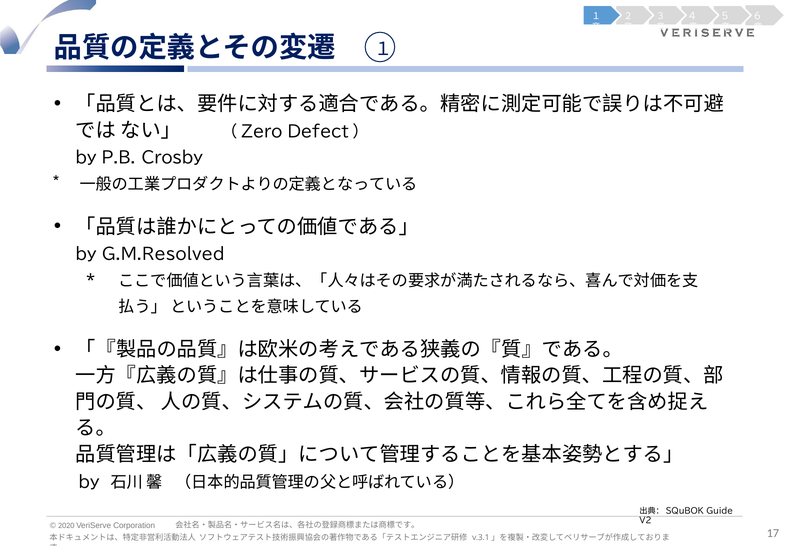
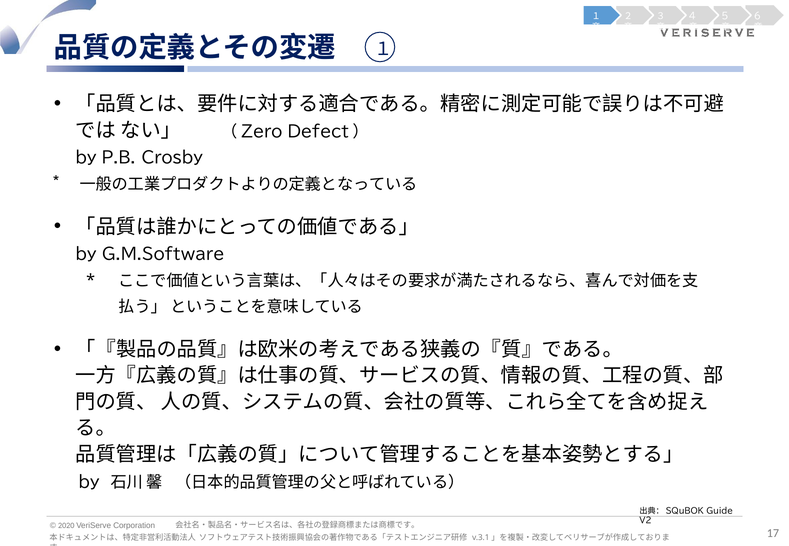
G.M.Resolved: G.M.Resolved -> G.M.Software (163, 255)
